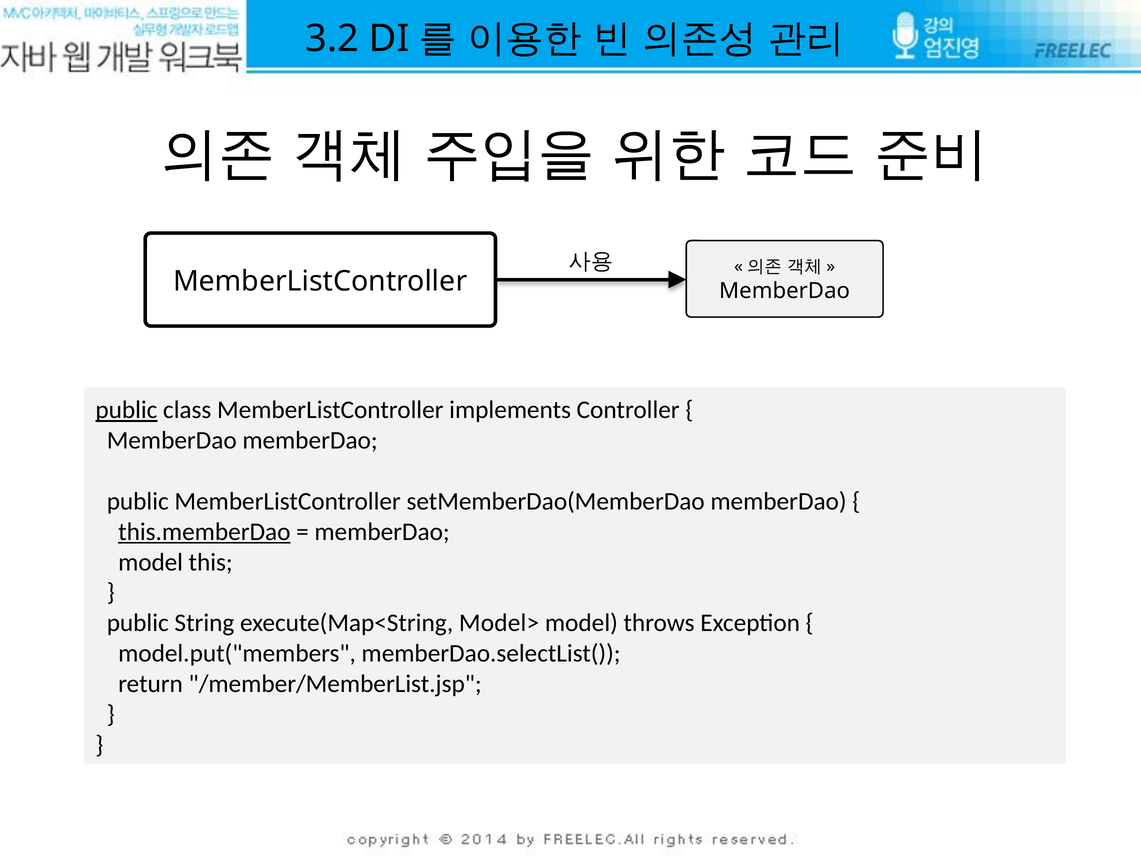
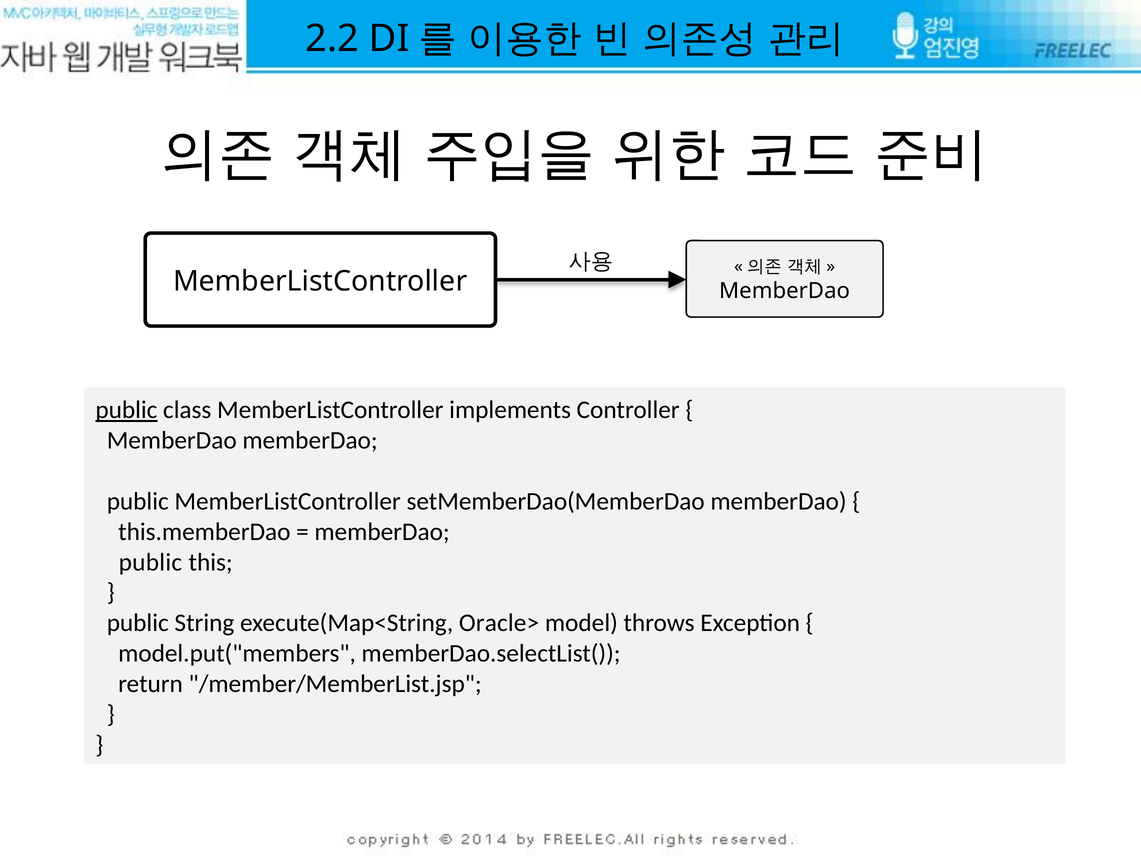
3.2: 3.2 -> 2.2 (332, 39)
this.memberDao underline: present -> none (204, 532)
model: model -> public (150, 562)
Model>: Model> -> Oracle> (499, 623)
